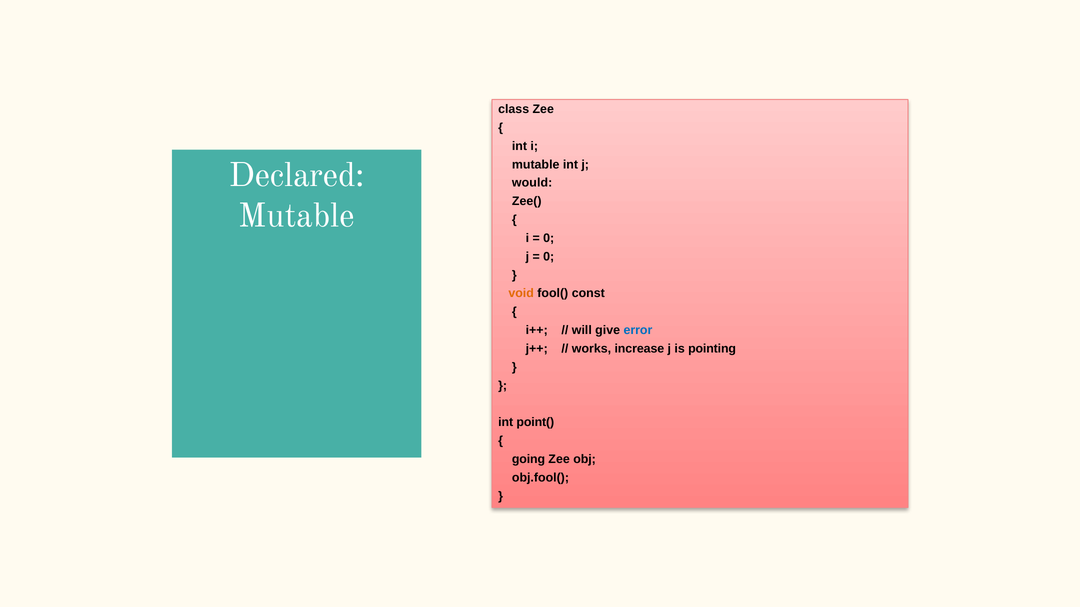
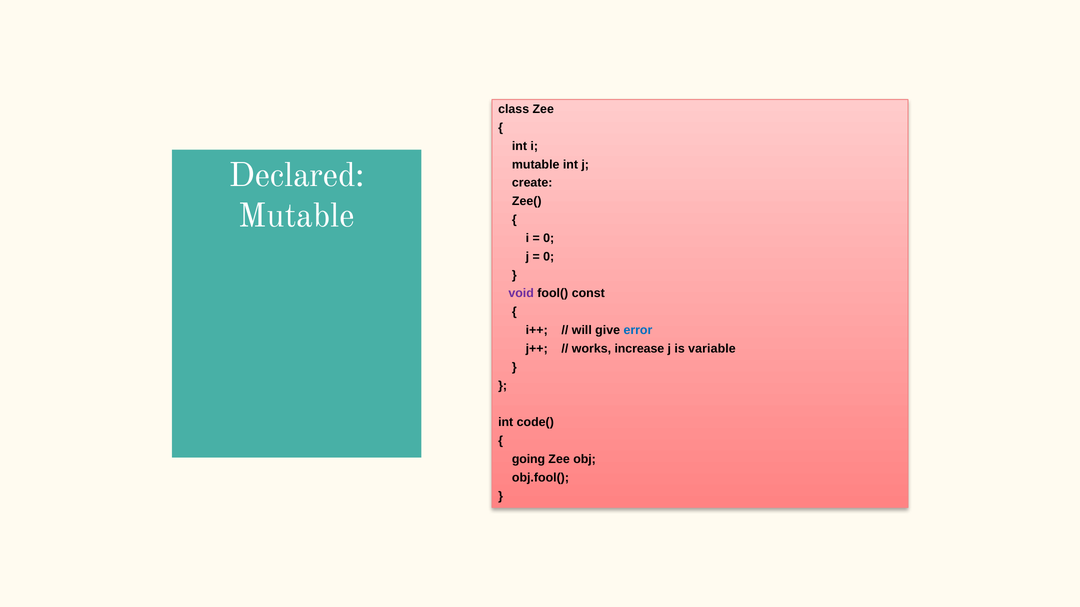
would: would -> create (532, 183)
void colour: orange -> purple (521, 294)
pointing: pointing -> variable (712, 349)
point(: point( -> code( (535, 423)
